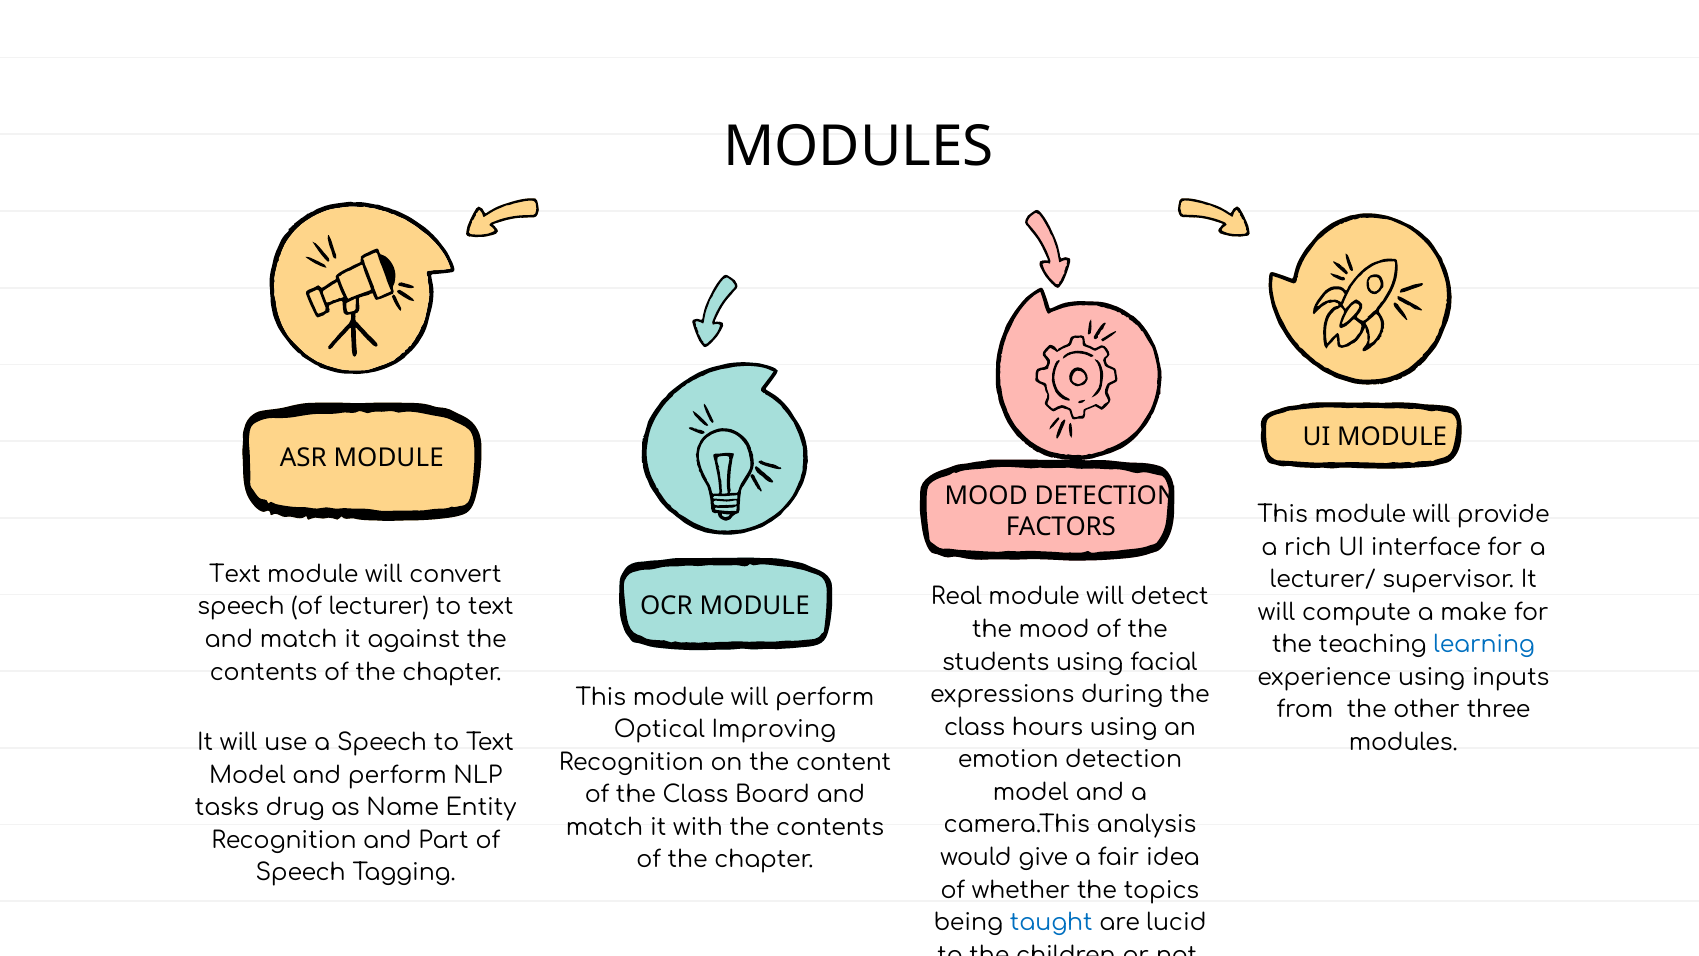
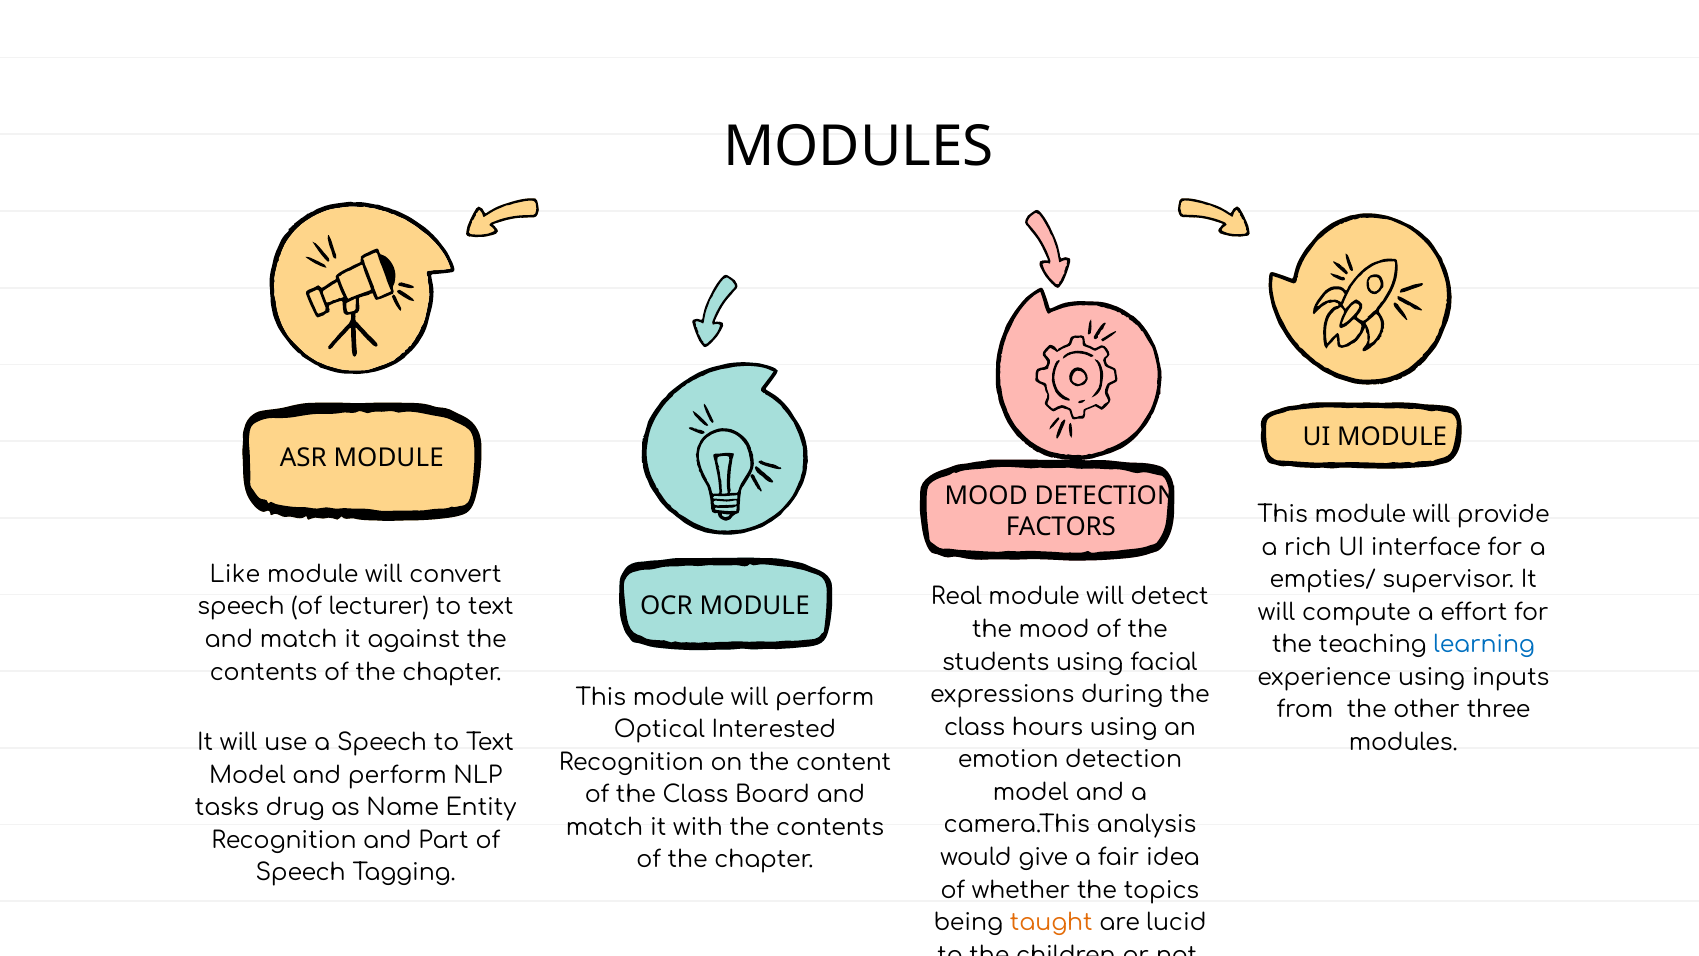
Text: Text -> Like (235, 574)
lecturer/: lecturer/ -> empties/ (1323, 580)
make: make -> effort (1474, 612)
Improving: Improving -> Interested (774, 730)
taught colour: blue -> orange (1051, 923)
